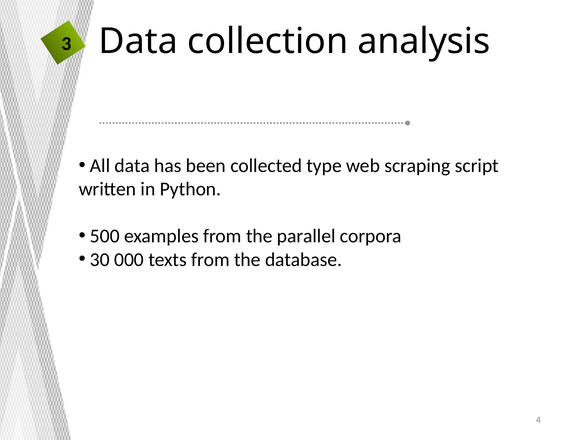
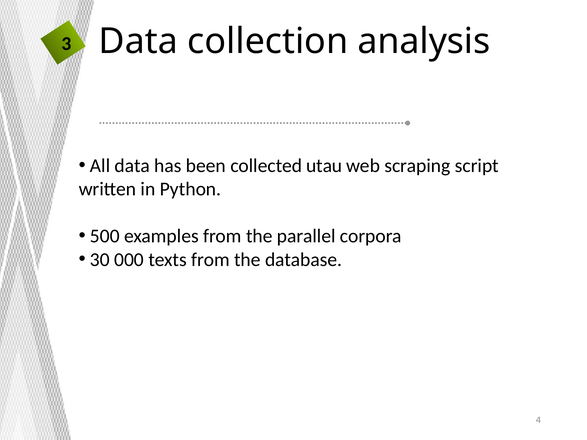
type: type -> utau (324, 166)
